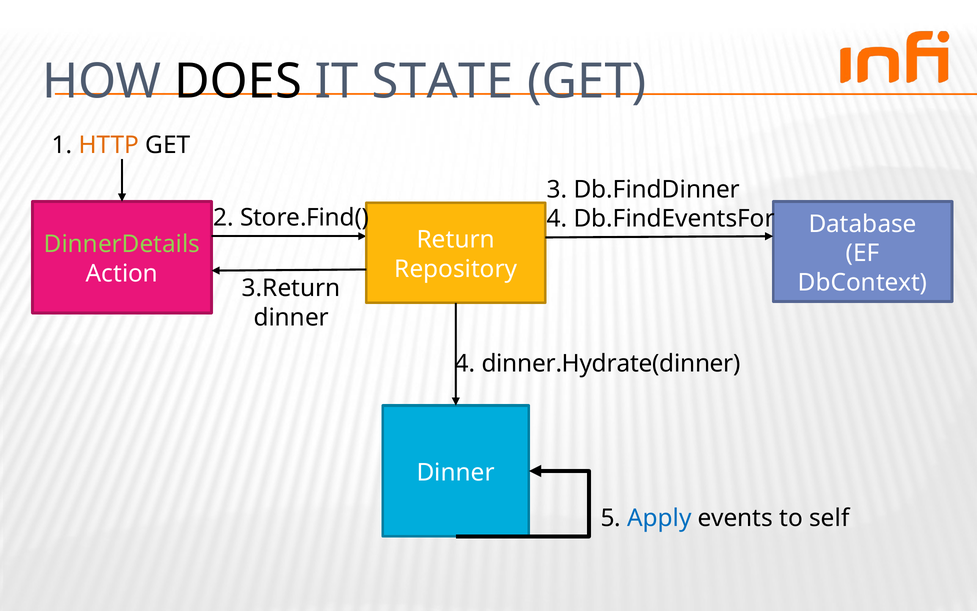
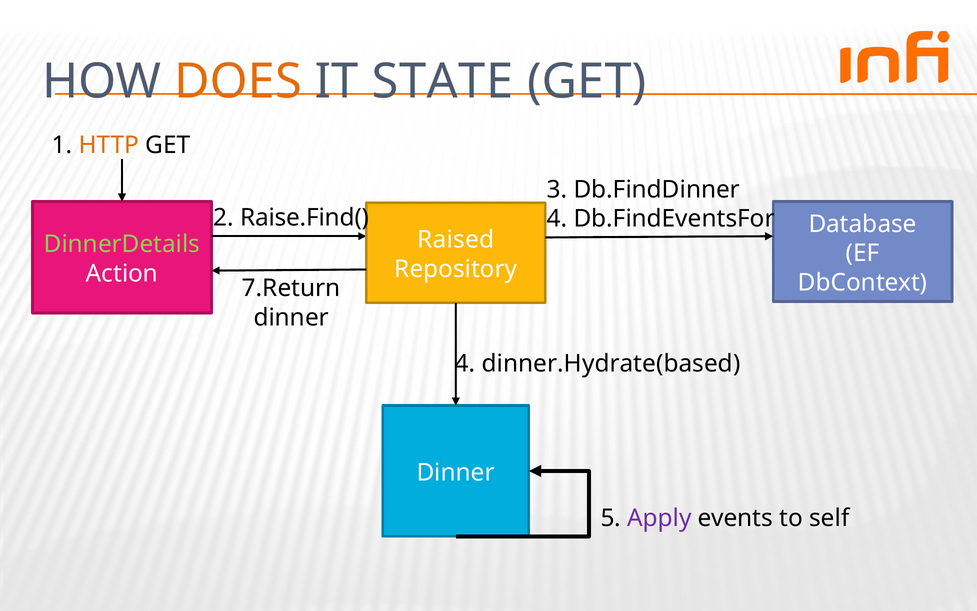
DOES colour: black -> orange (238, 81)
Store.Find(: Store.Find( -> Raise.Find( (305, 218)
Return: Return -> Raised (456, 240)
3.Return: 3.Return -> 7.Return (291, 288)
dinner.Hydrate(dinner: dinner.Hydrate(dinner -> dinner.Hydrate(based (611, 363)
Apply colour: blue -> purple (660, 518)
